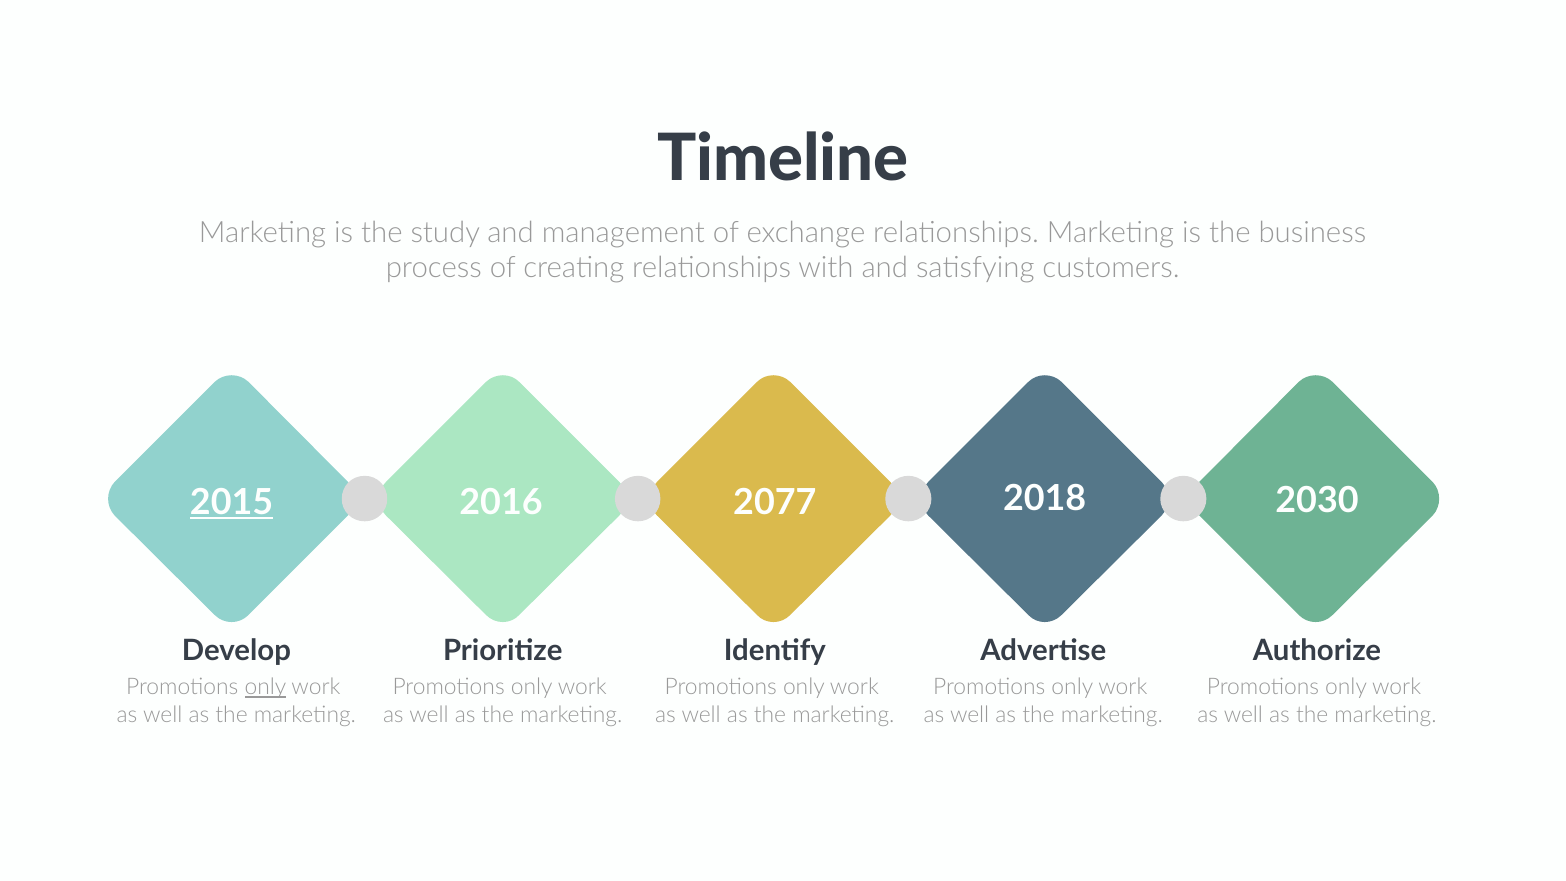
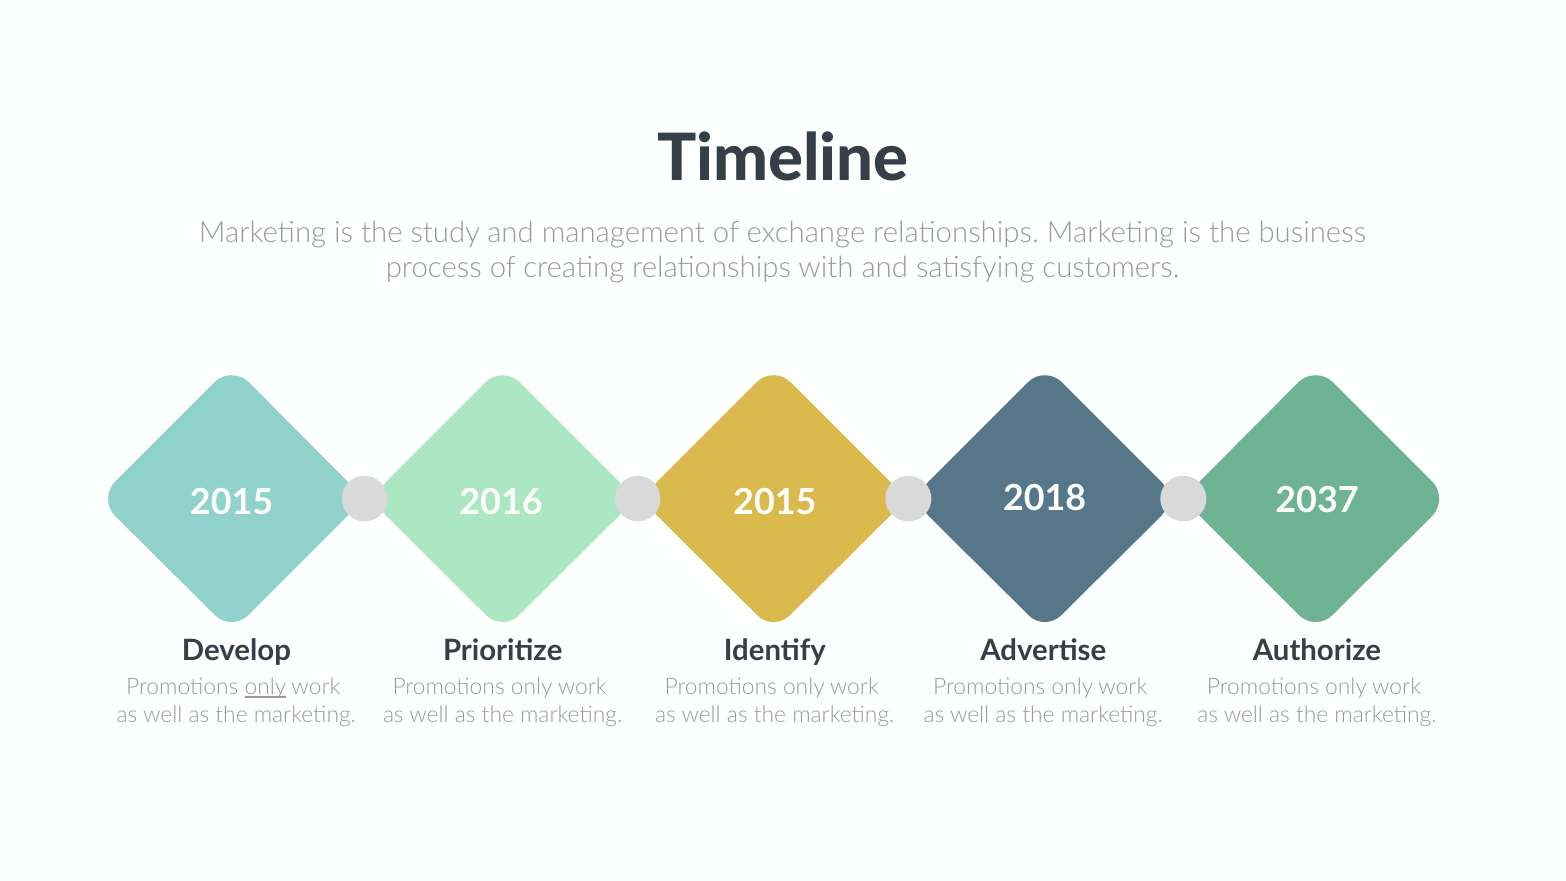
2015 underline: present -> none (232, 503)
2016 2077: 2077 -> 2015 (775, 503)
2030: 2030 -> 2037 (1317, 501)
